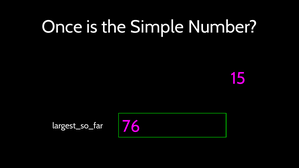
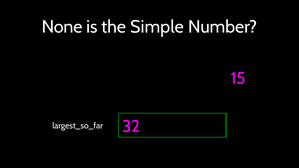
Once: Once -> None (62, 27)
76: 76 -> 32 (131, 126)
